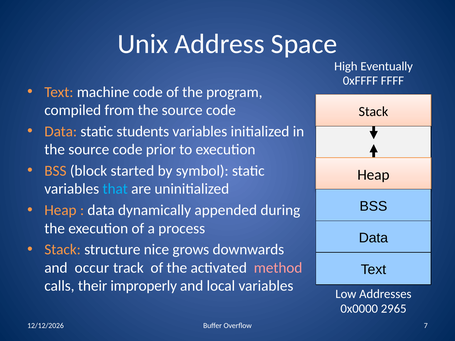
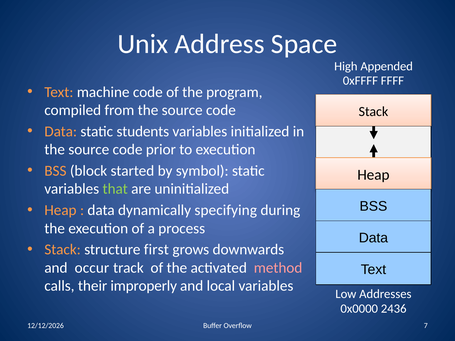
Eventually: Eventually -> Appended (387, 66)
that colour: light blue -> light green (115, 189)
appended: appended -> specifying (226, 210)
nice: nice -> first (156, 250)
2965: 2965 -> 2436 (394, 309)
